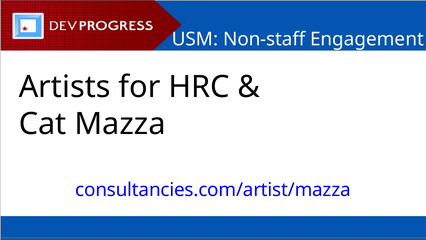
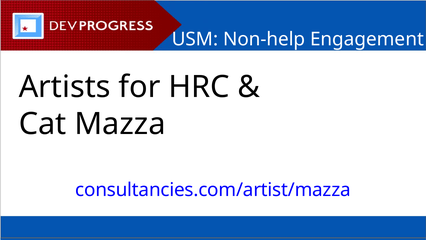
Non-staff: Non-staff -> Non-help (264, 39)
